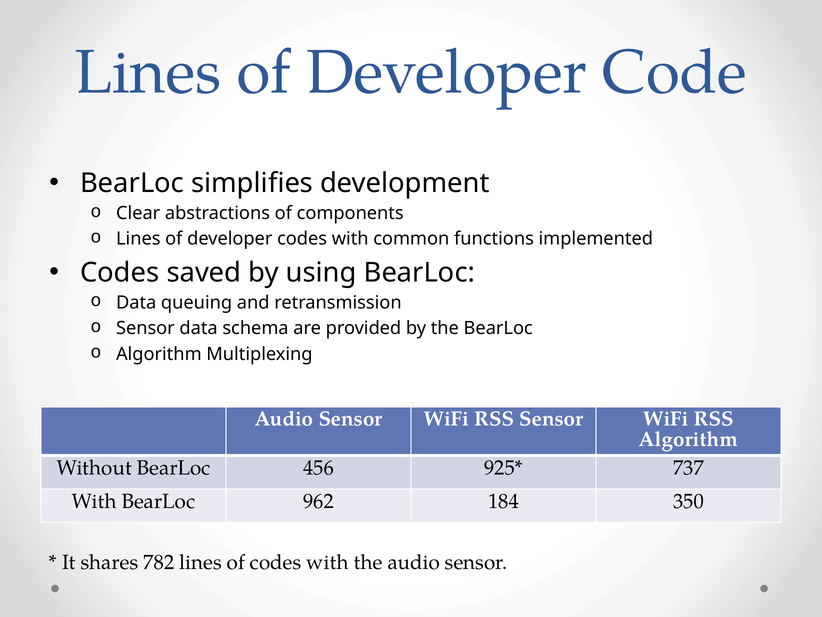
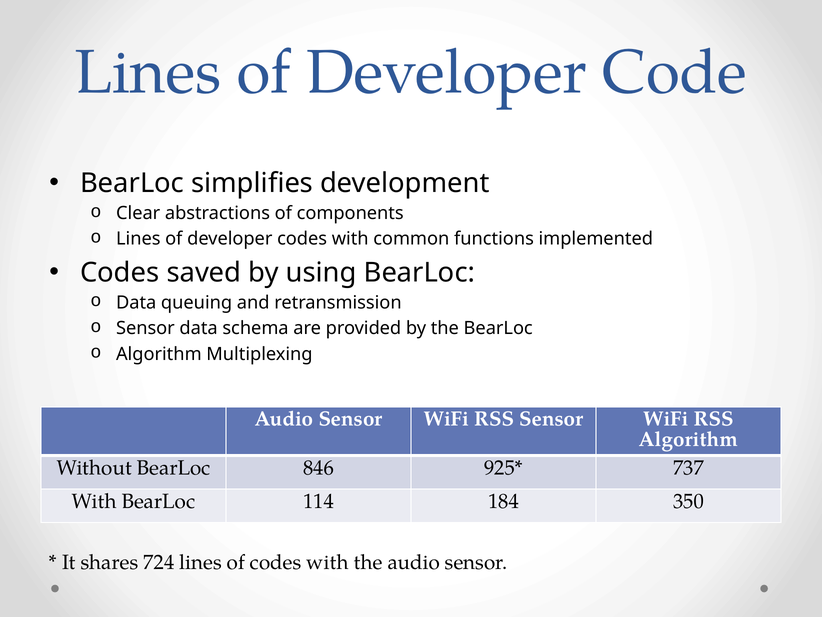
456: 456 -> 846 (319, 467)
962: 962 -> 114 (319, 501)
782: 782 -> 724 (159, 562)
